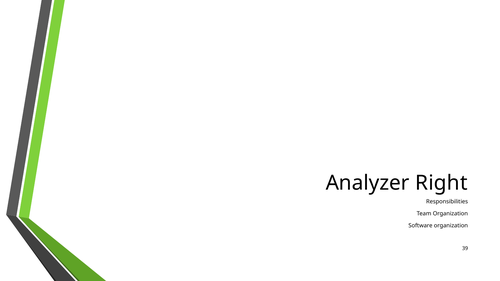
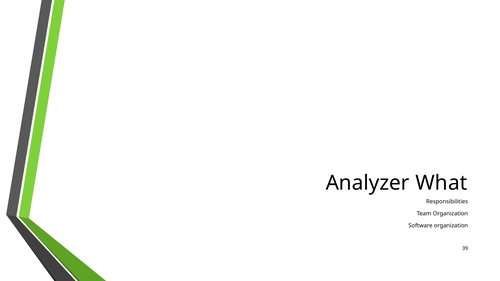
Right: Right -> What (441, 183)
